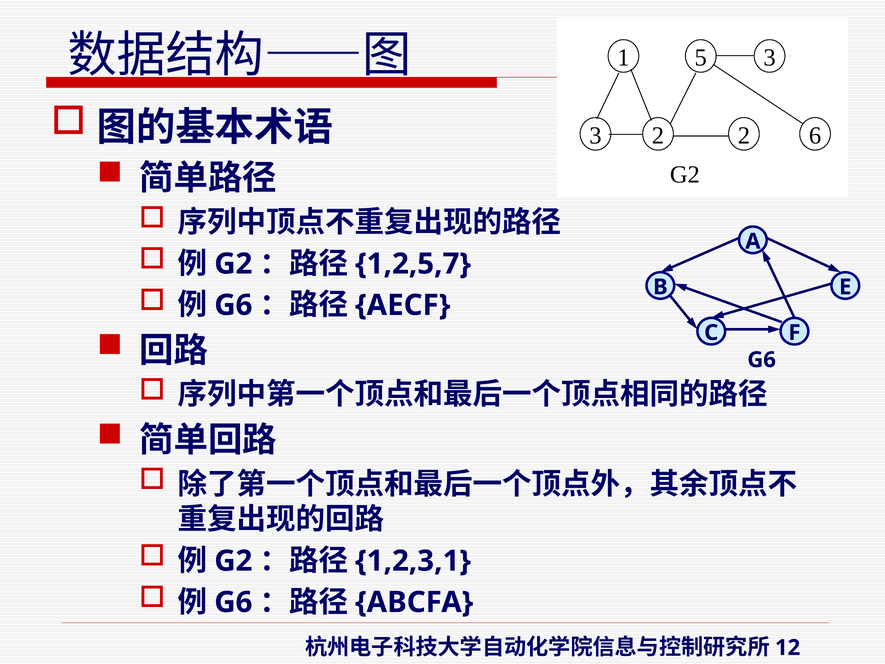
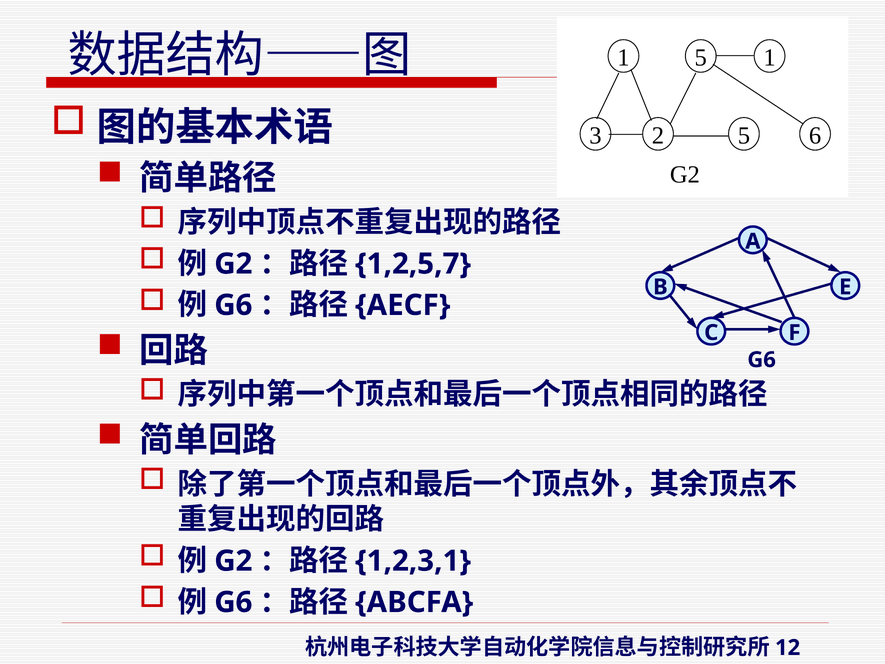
5 3: 3 -> 1 (770, 58)
2 2: 2 -> 5 (744, 136)
